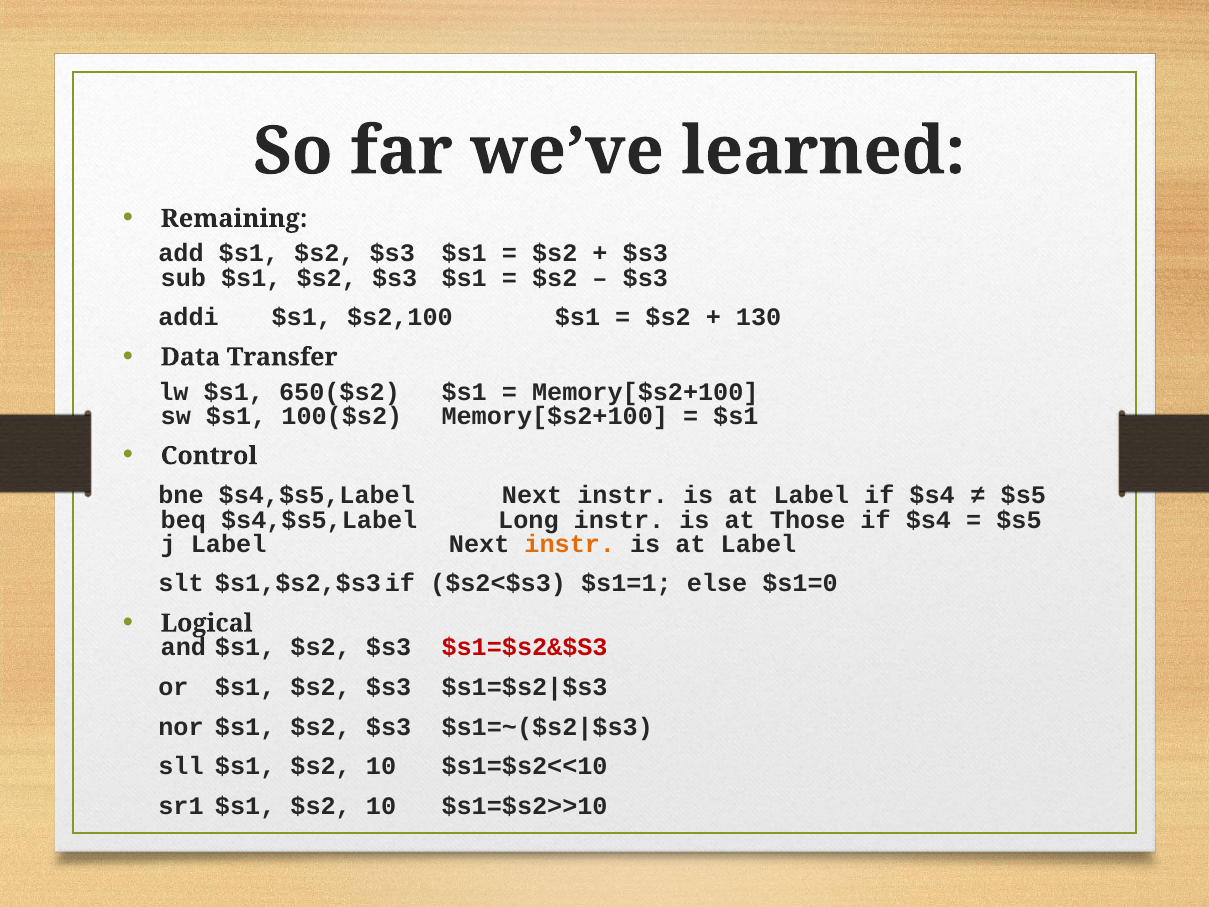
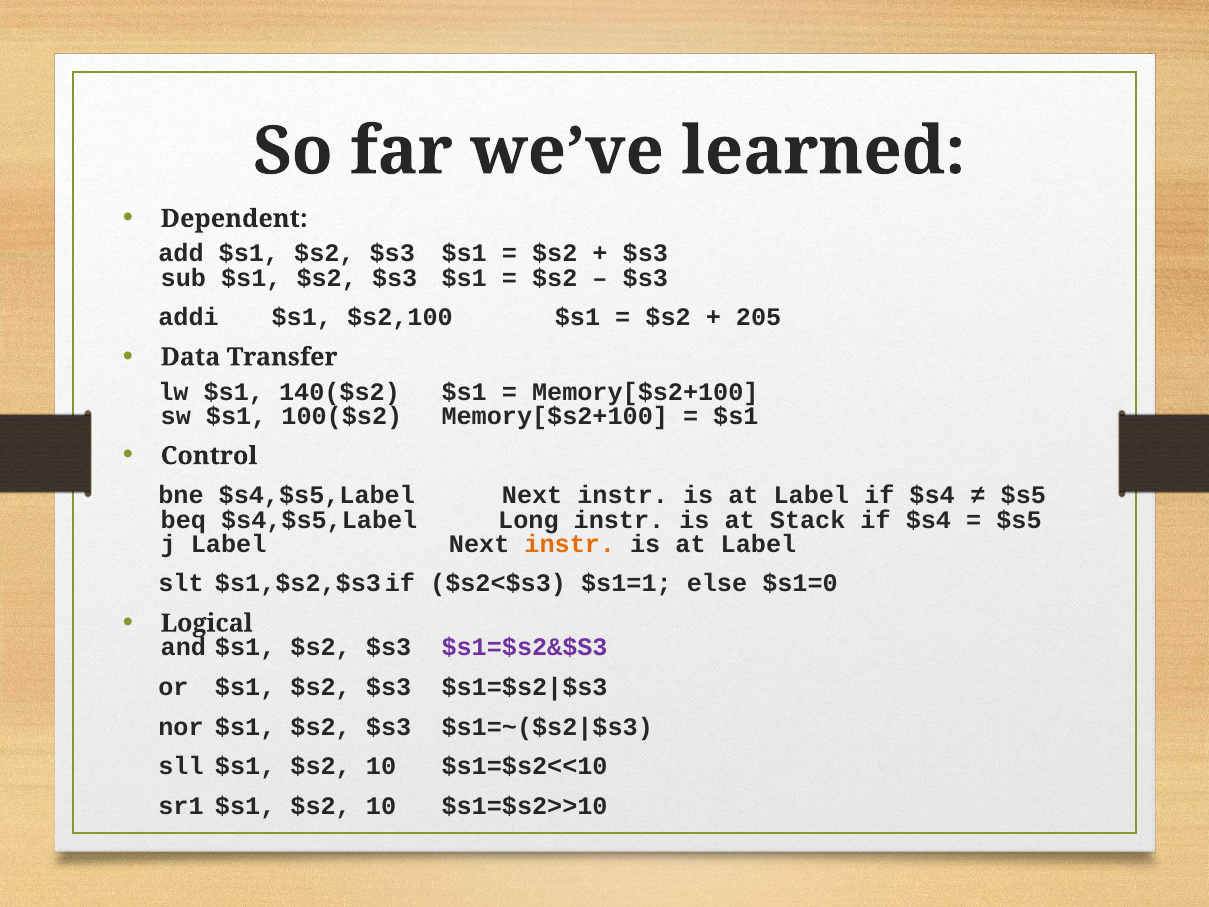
Remaining: Remaining -> Dependent (234, 219)
130: 130 -> 205 (759, 317)
650($s2: 650($s2 -> 140($s2 (339, 392)
Those: Those -> Stack (808, 520)
$s1=$s2&$S3 colour: red -> purple (525, 647)
